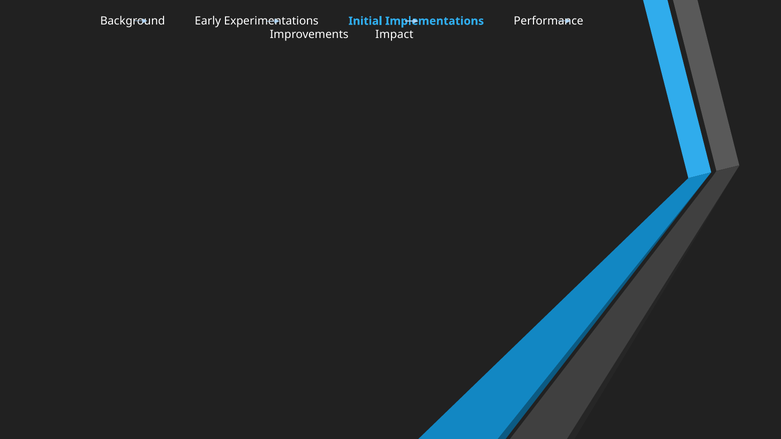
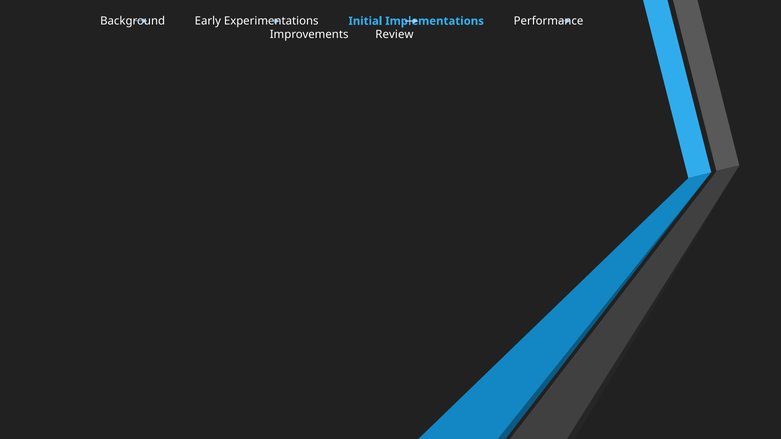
Impact: Impact -> Review (394, 35)
